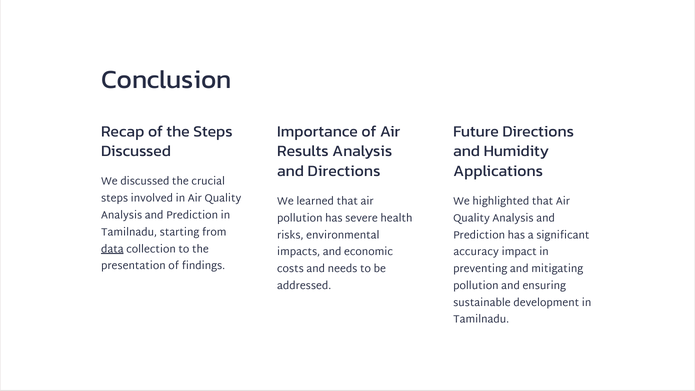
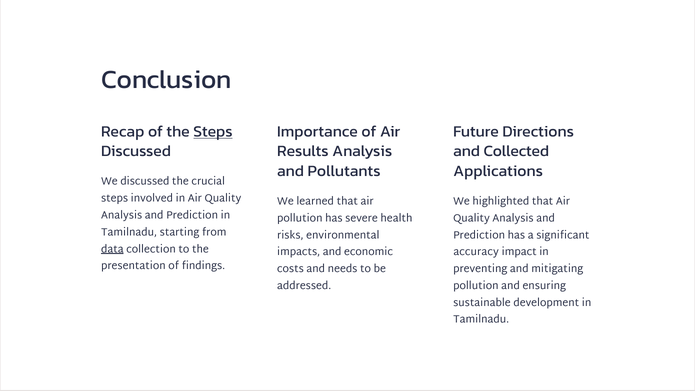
Steps underline: none -> present (213, 131)
Humidity: Humidity -> Collected (516, 151)
and Directions: Directions -> Pollutants (344, 171)
